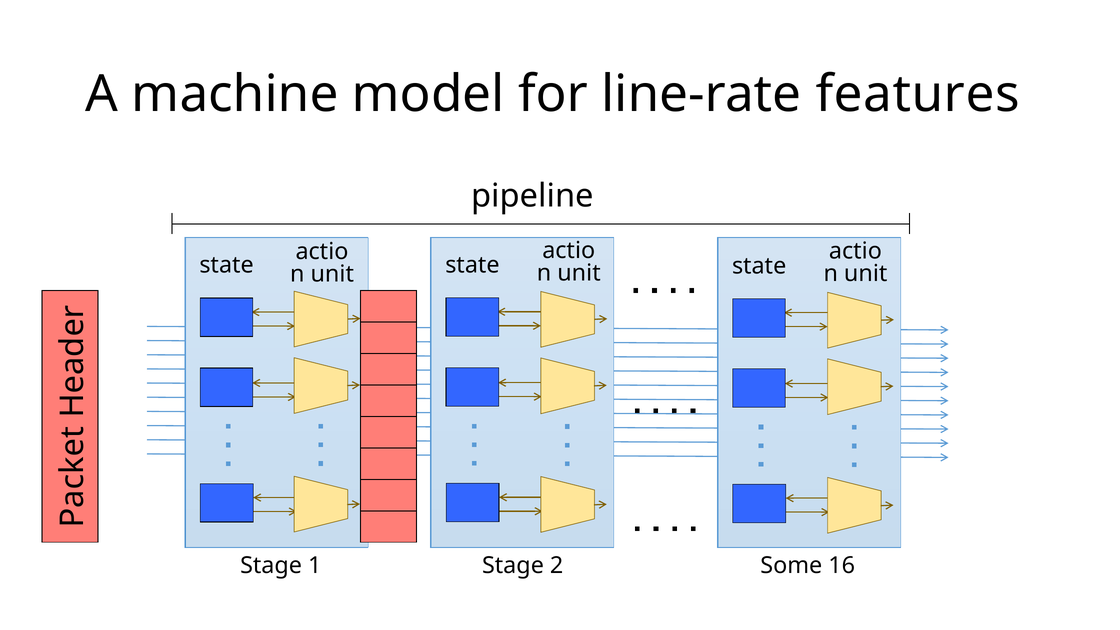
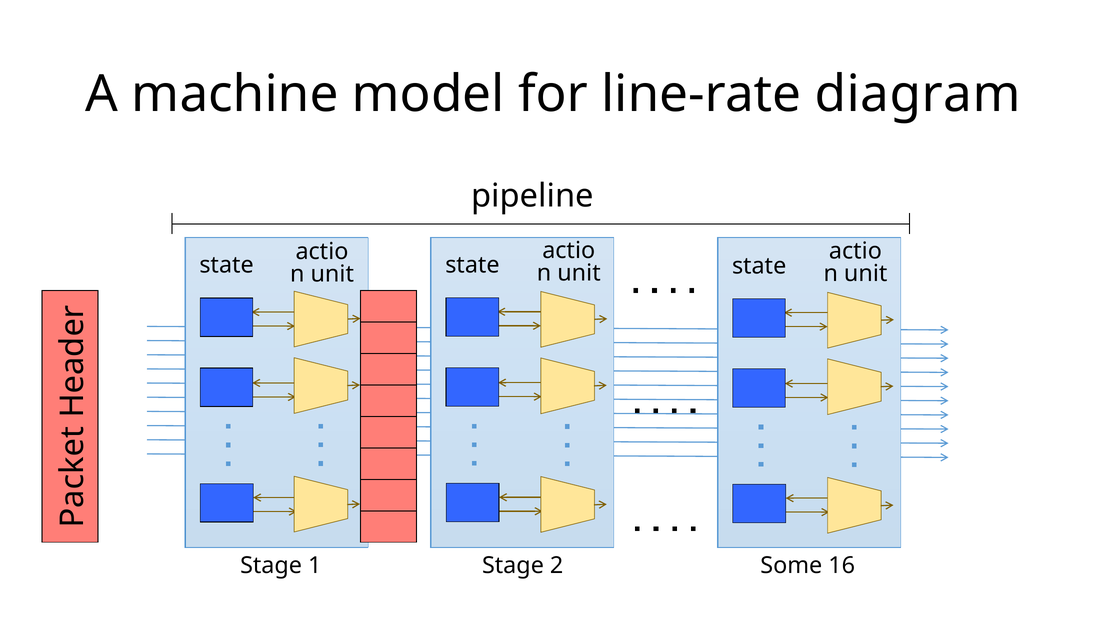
features: features -> diagram (918, 94)
